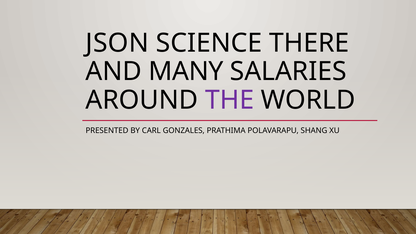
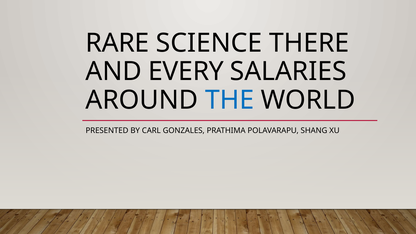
JSON: JSON -> RARE (117, 43)
MANY: MANY -> EVERY (186, 72)
THE colour: purple -> blue (230, 100)
